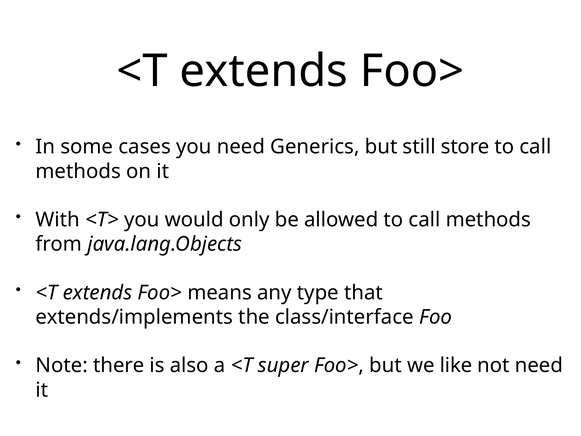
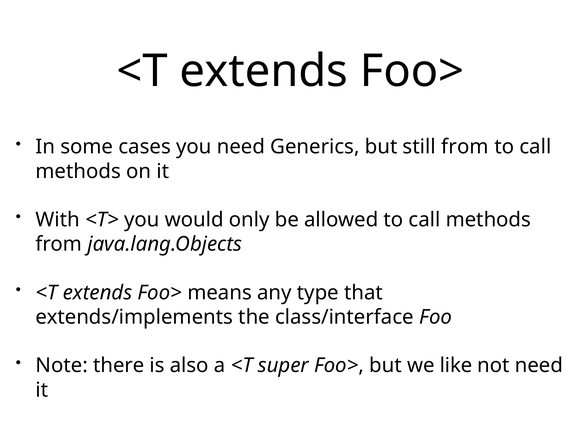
still store: store -> from (465, 147)
